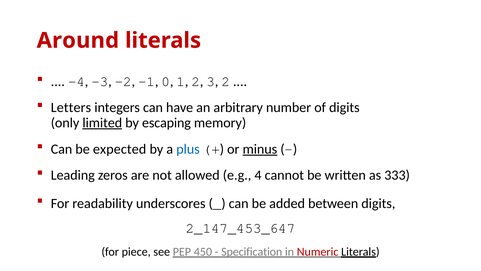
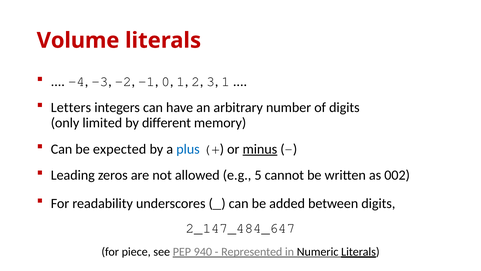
Around: Around -> Volume (78, 40)
3 2: 2 -> 1 (226, 81)
limited underline: present -> none (102, 123)
escaping: escaping -> different (166, 123)
4: 4 -> 5 (258, 175)
333: 333 -> 002 (397, 175)
2_147_453_647: 2_147_453_647 -> 2_147_484_647 (240, 228)
450: 450 -> 940 (203, 251)
Specification: Specification -> Represented (252, 251)
Numeric colour: red -> black (318, 251)
